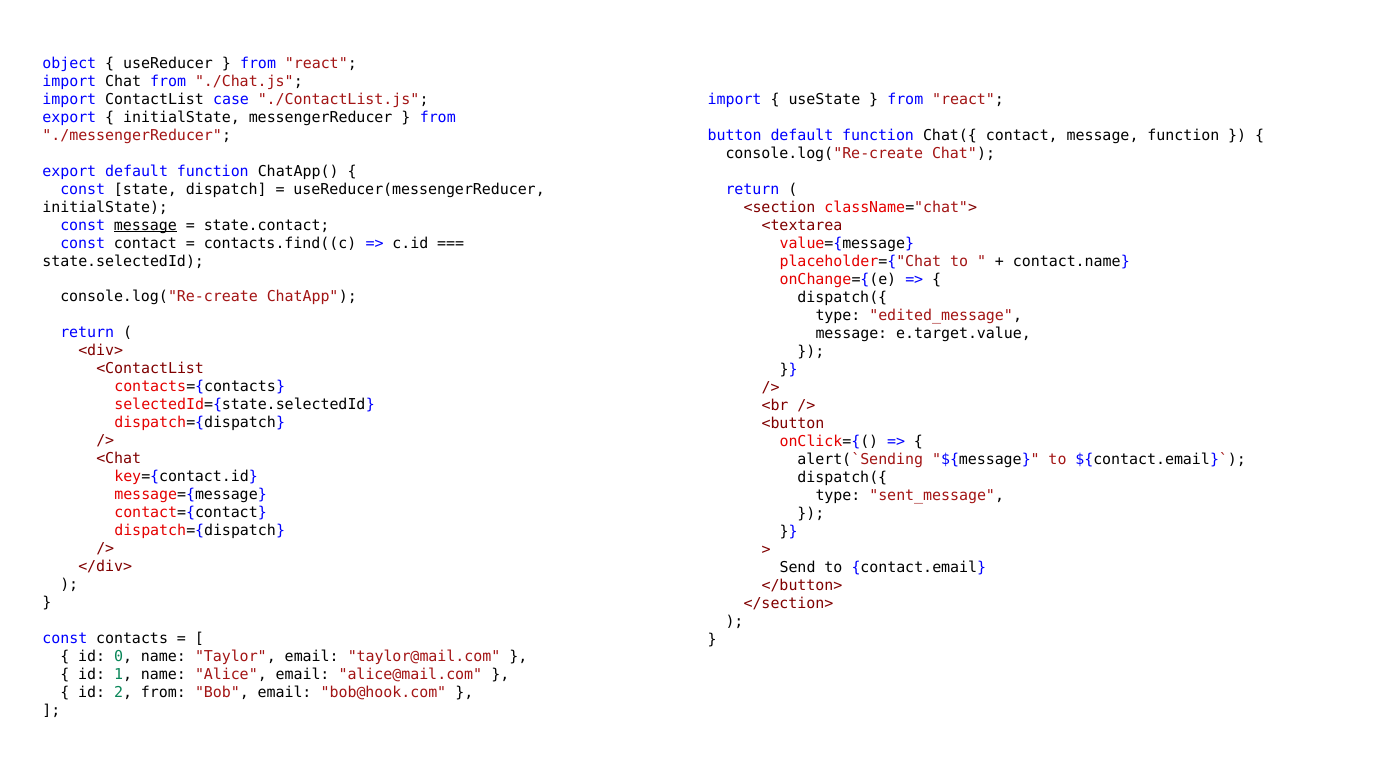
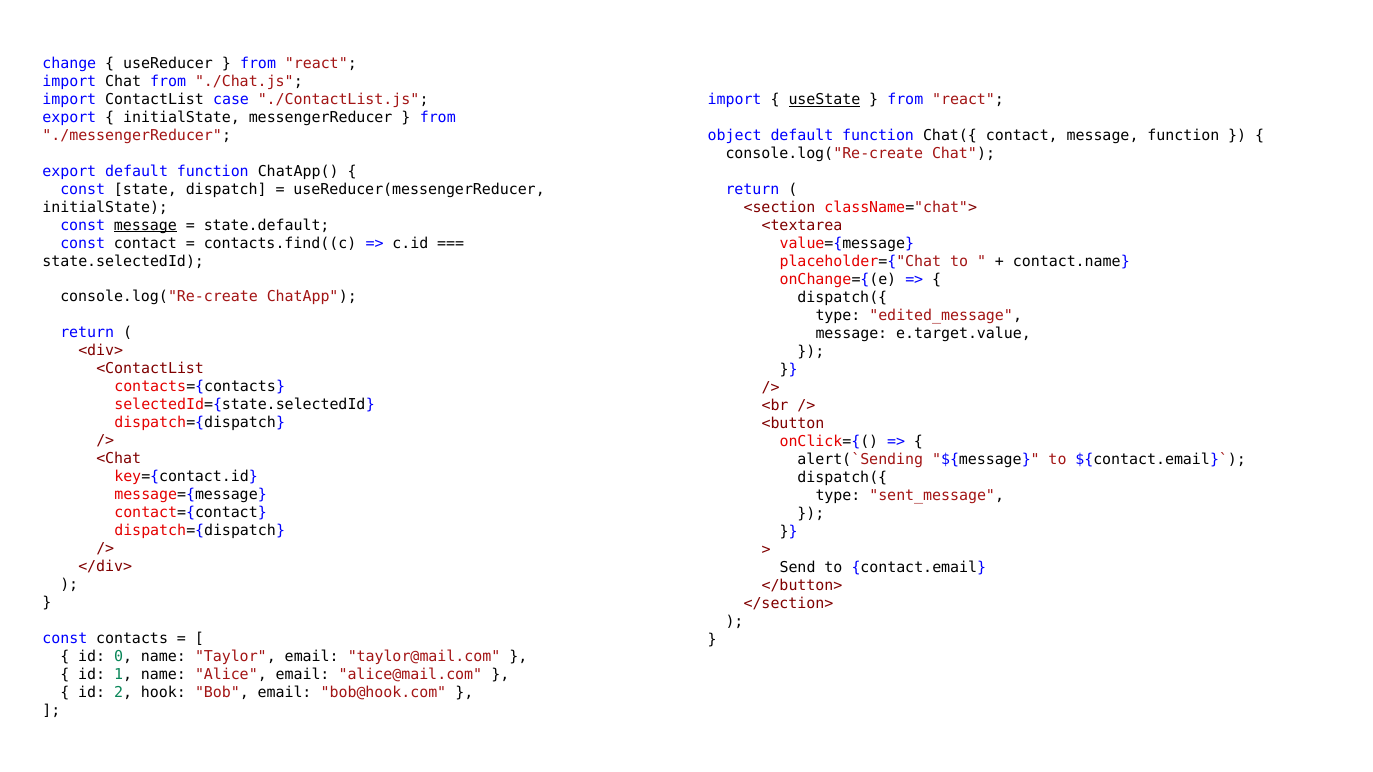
object: object -> change (69, 63)
useState underline: none -> present (824, 100)
button: button -> object (735, 136)
state.contact: state.contact -> state.default (267, 225)
2 from: from -> hook (163, 693)
